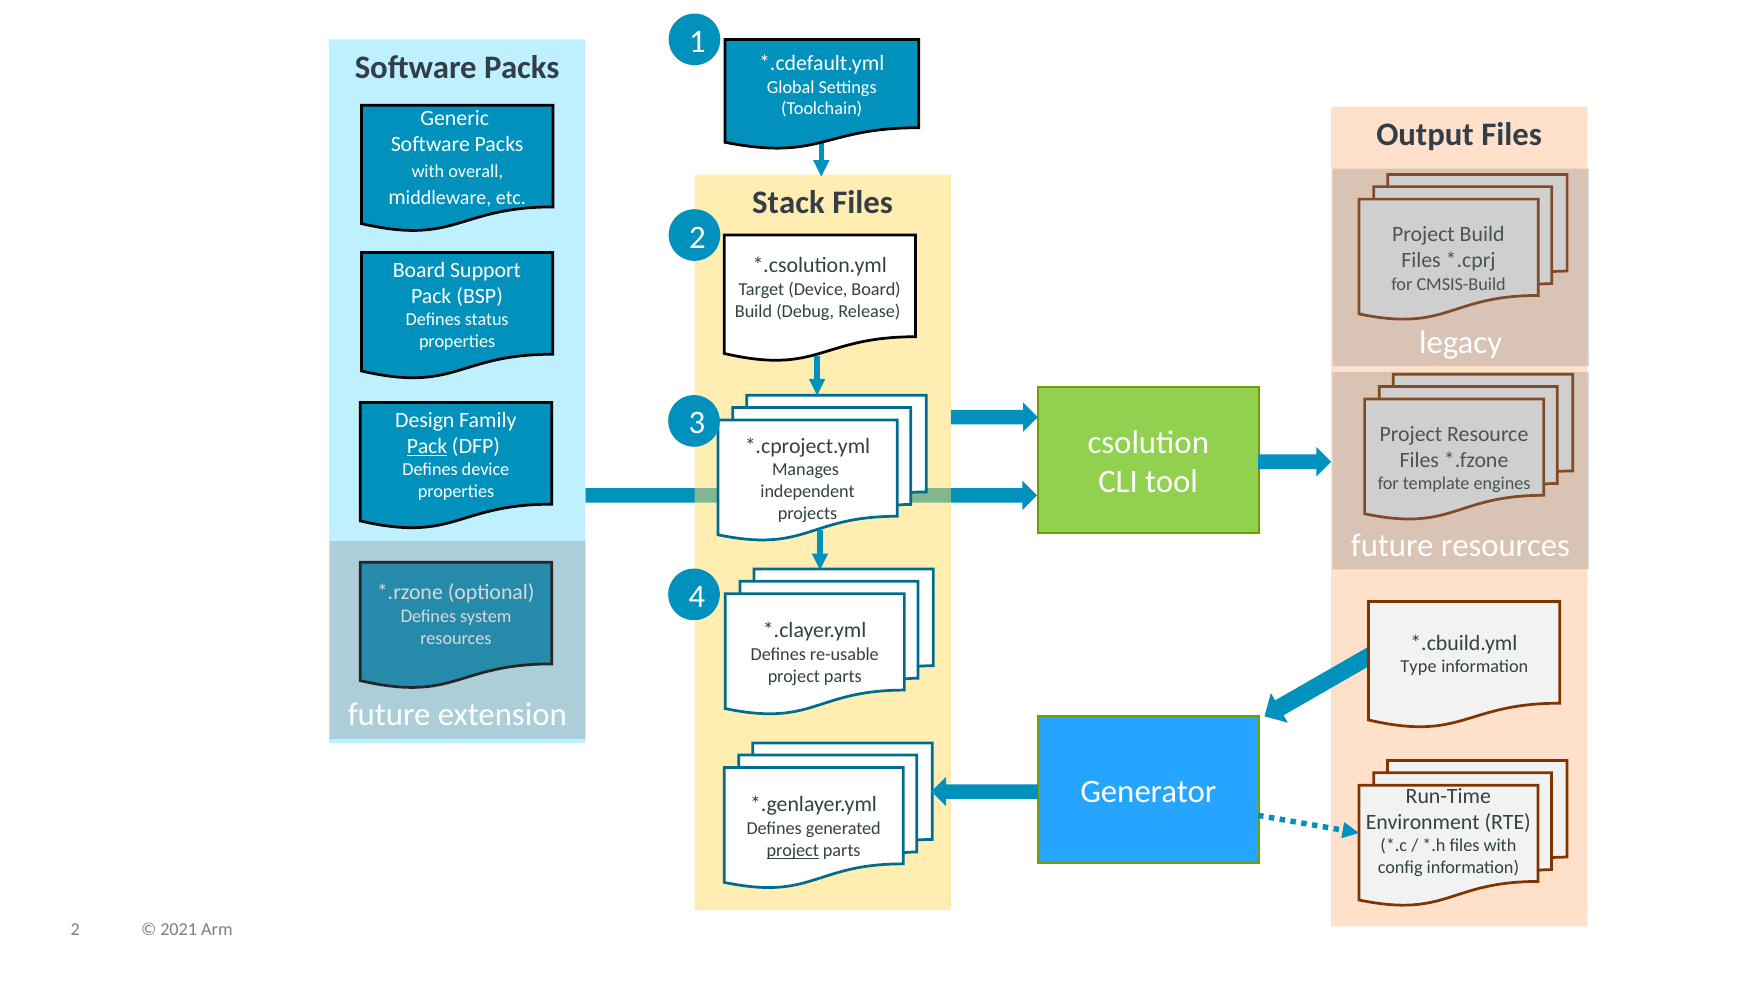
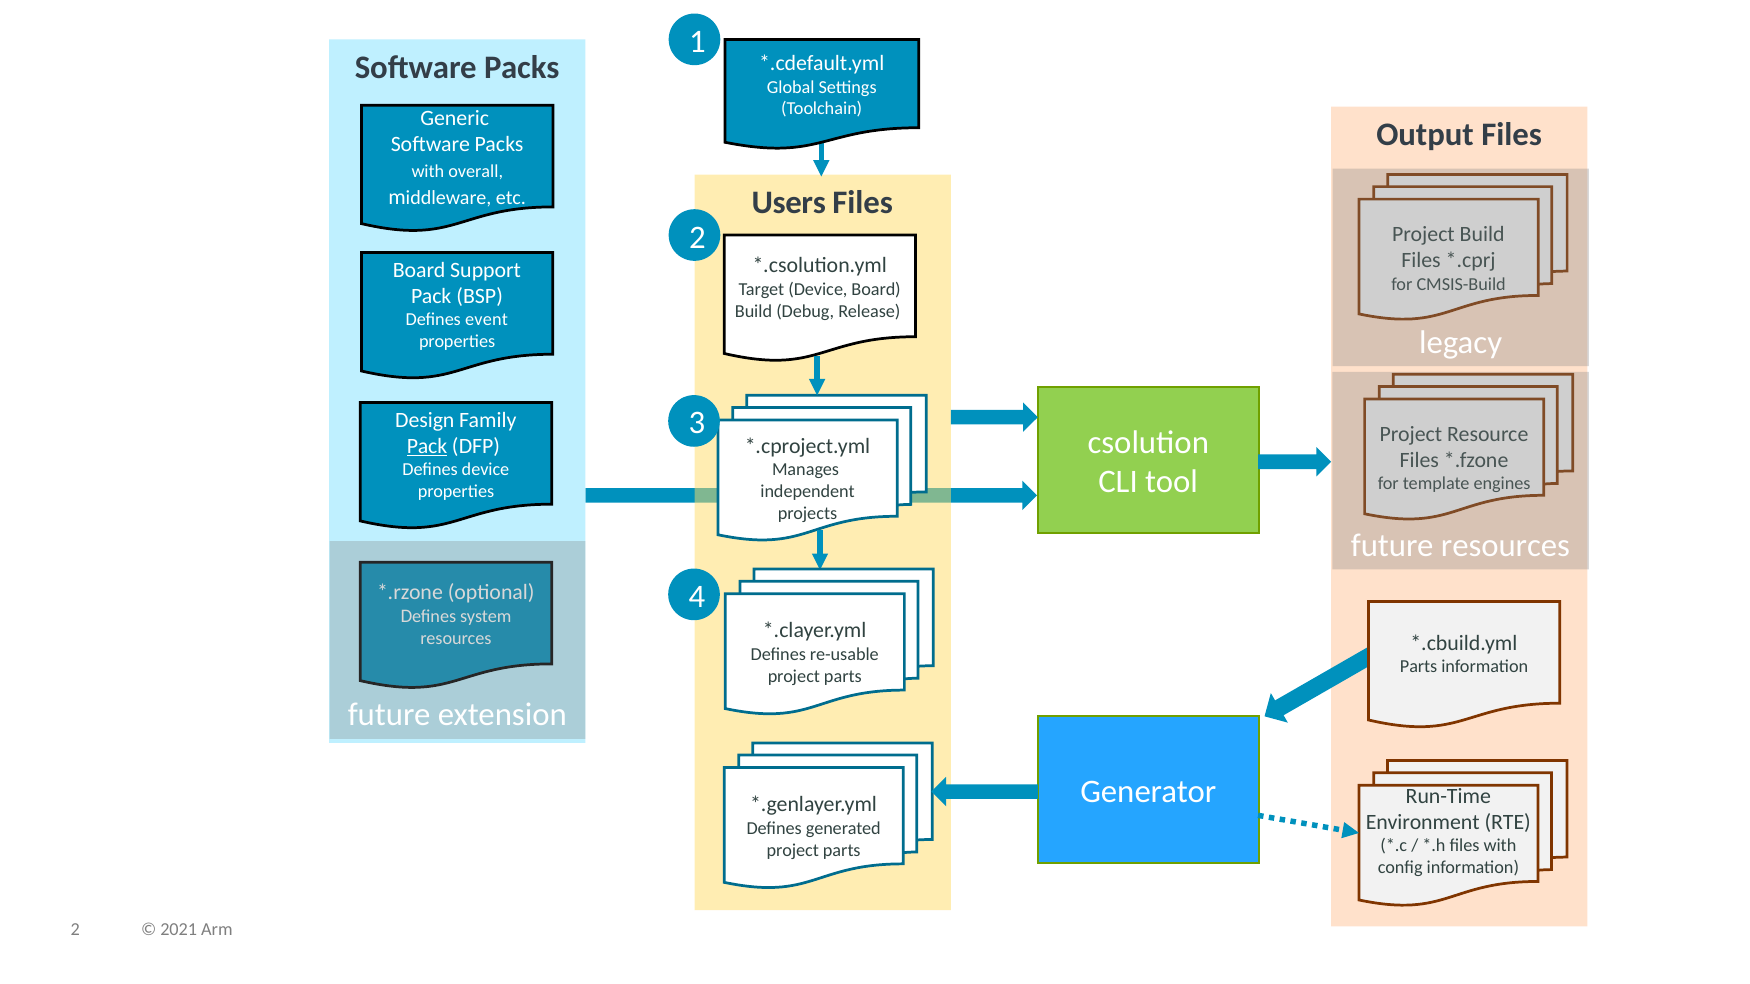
Stack: Stack -> Users (789, 203)
status: status -> event (487, 320)
Type: Type -> Parts (1419, 667)
project underline: present -> none (793, 851)
